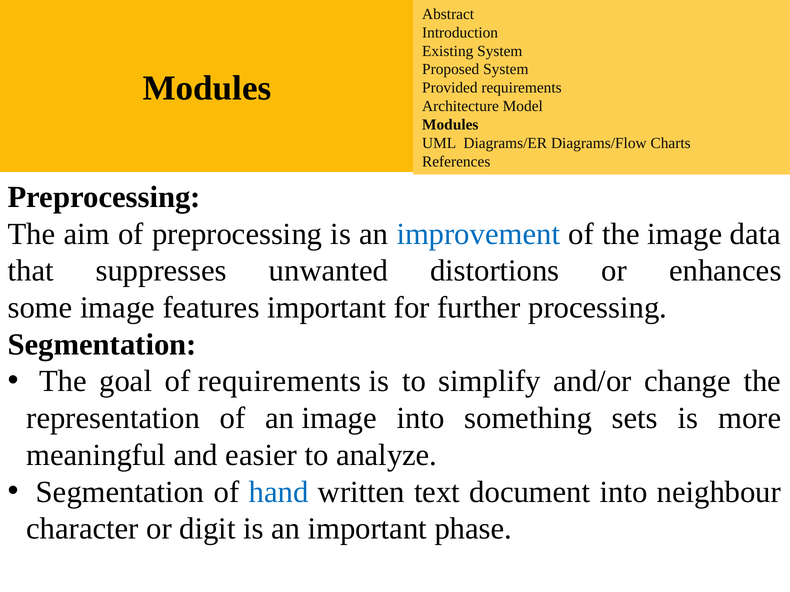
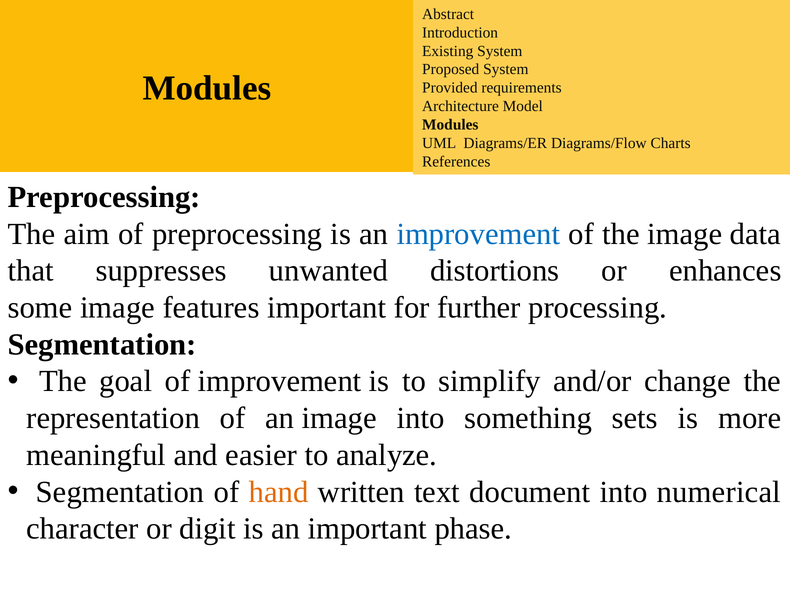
of requirements: requirements -> improvement (280, 382)
hand colour: blue -> orange (279, 492)
neighbour: neighbour -> numerical (719, 492)
